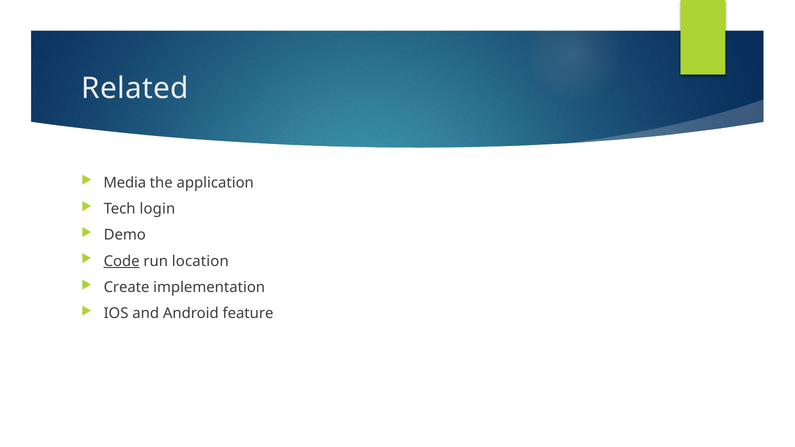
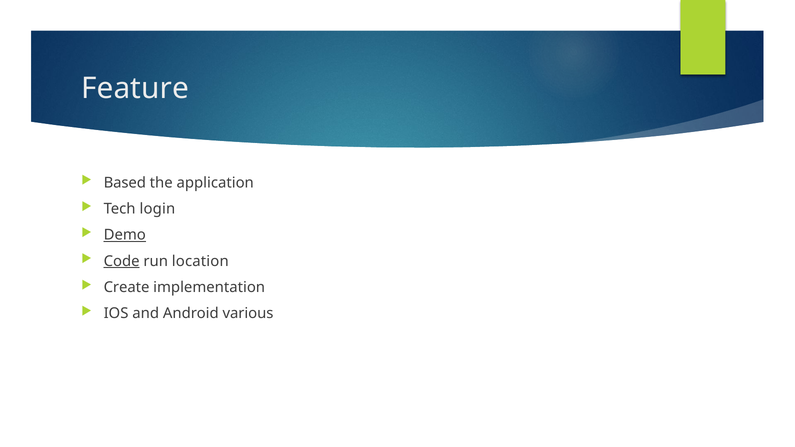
Related: Related -> Feature (135, 89)
Media: Media -> Based (125, 183)
Demo underline: none -> present (125, 235)
feature: feature -> various (248, 314)
